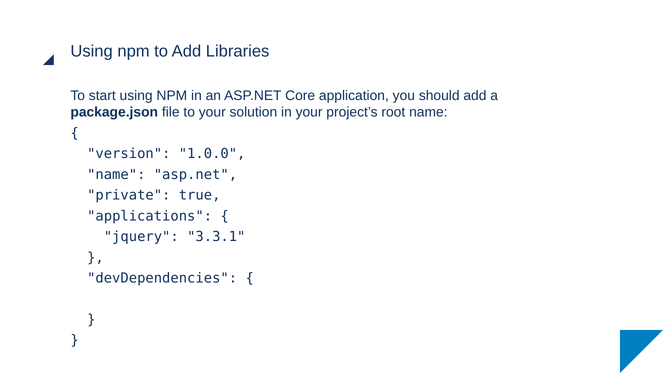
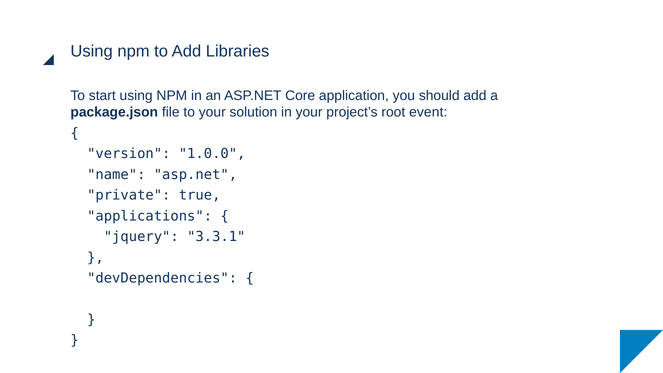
root name: name -> event (428, 112)
